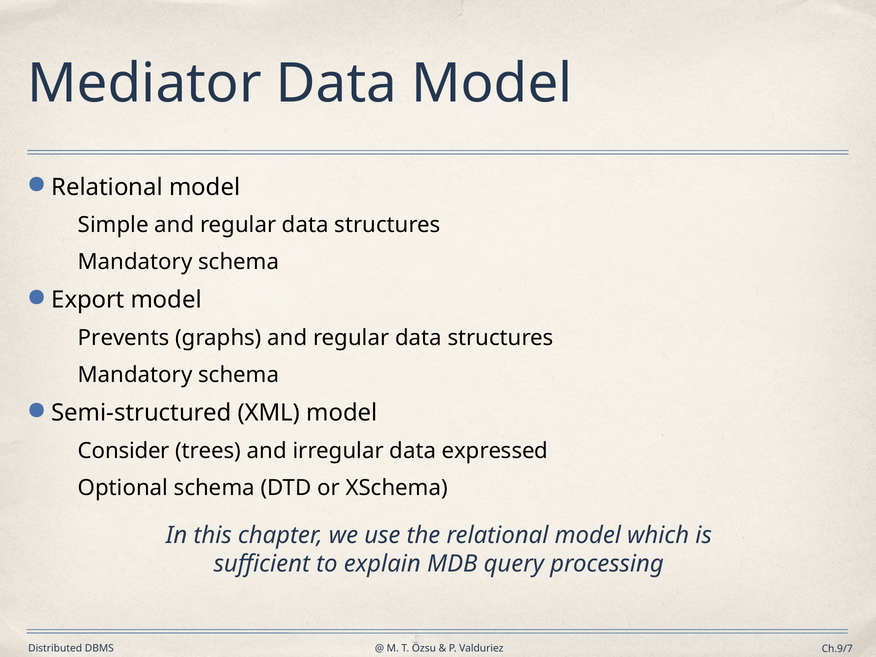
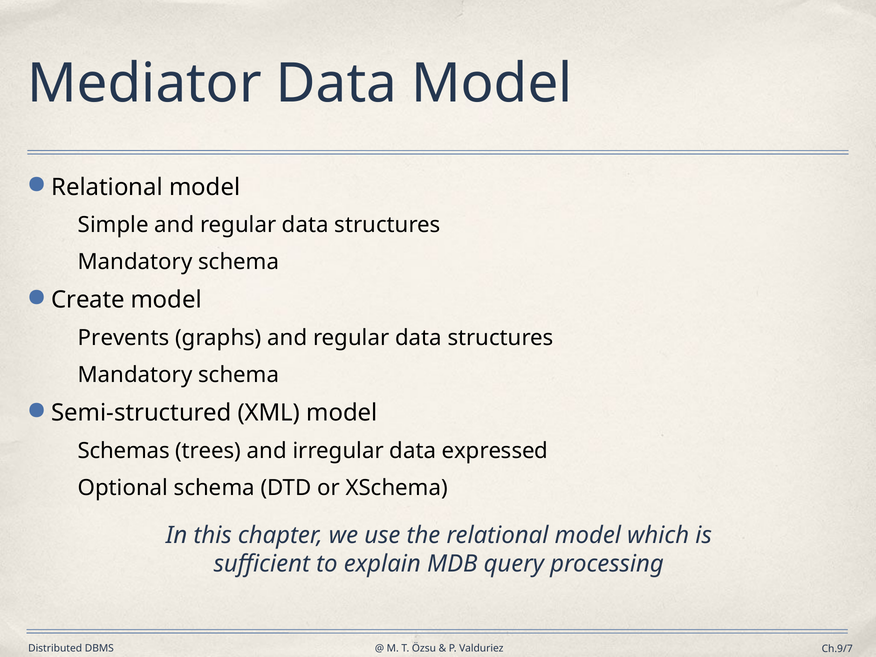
Export: Export -> Create (88, 300)
Consider: Consider -> Schemas (124, 451)
